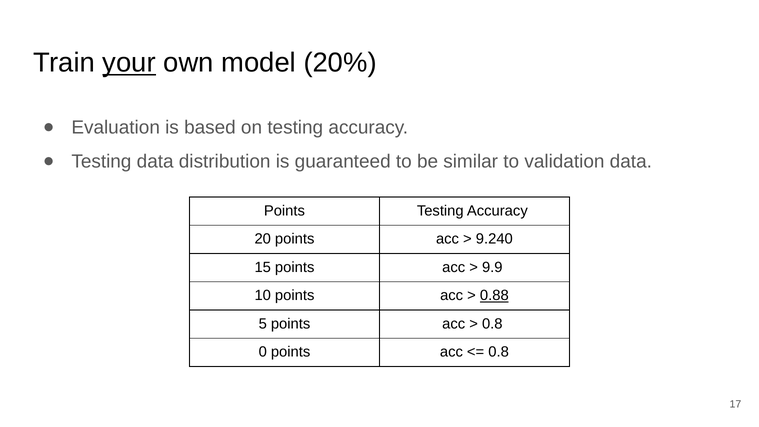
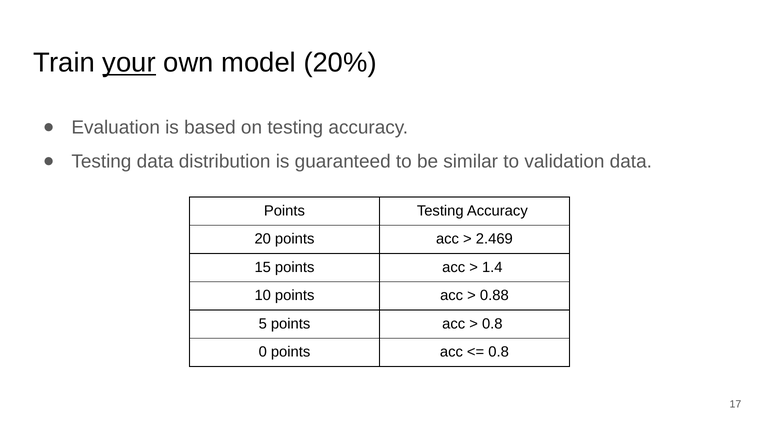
9.240: 9.240 -> 2.469 (494, 239)
9.9: 9.9 -> 1.4 (492, 267)
0.88 underline: present -> none (494, 296)
